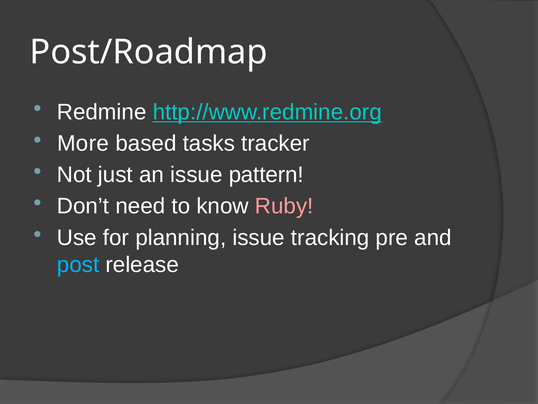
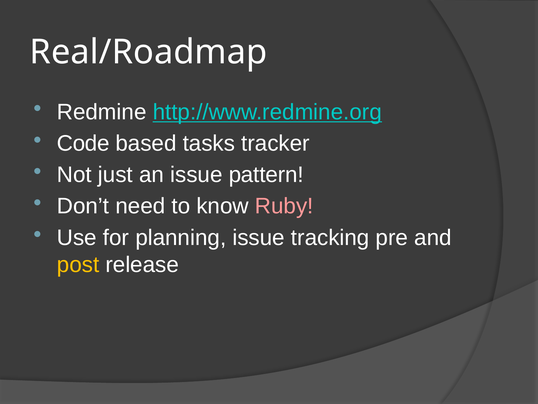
Post/Roadmap: Post/Roadmap -> Real/Roadmap (148, 52)
More: More -> Code (83, 143)
post colour: light blue -> yellow (78, 264)
